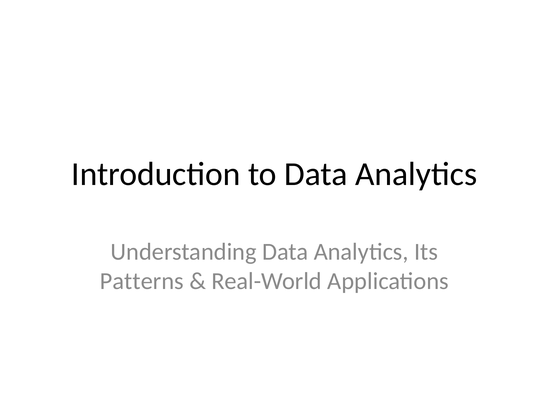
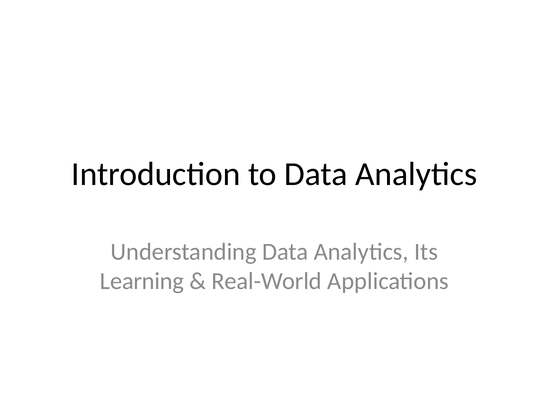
Patterns: Patterns -> Learning (142, 282)
